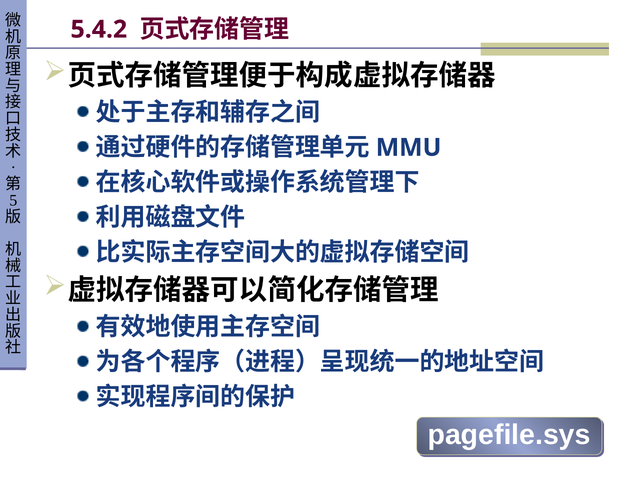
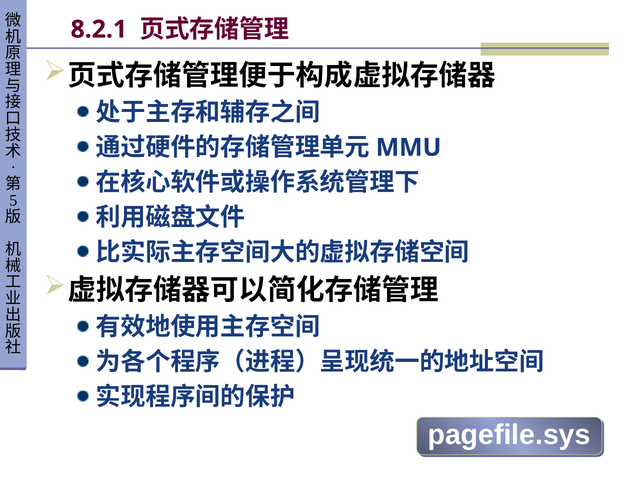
5.4.2: 5.4.2 -> 8.2.1 (99, 29)
